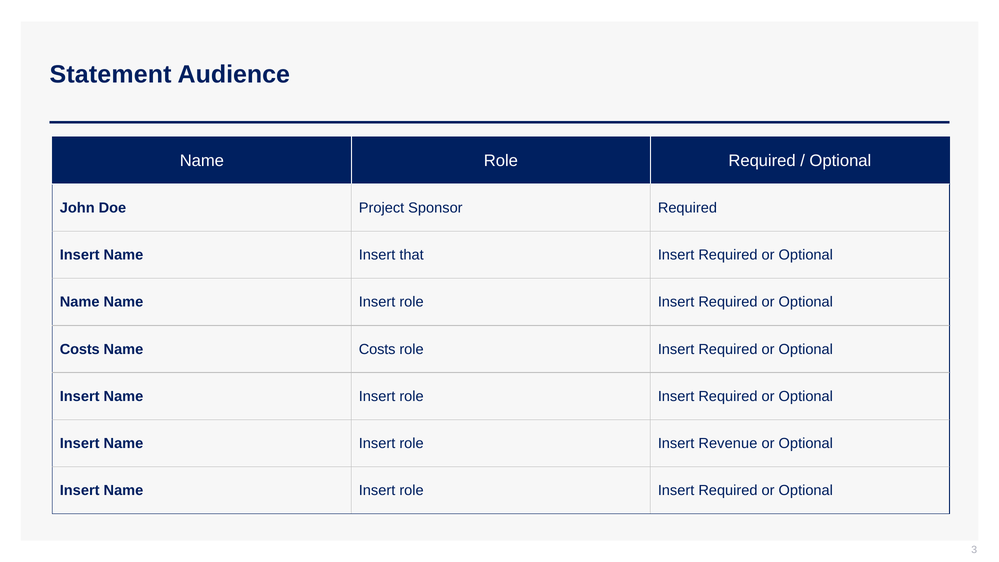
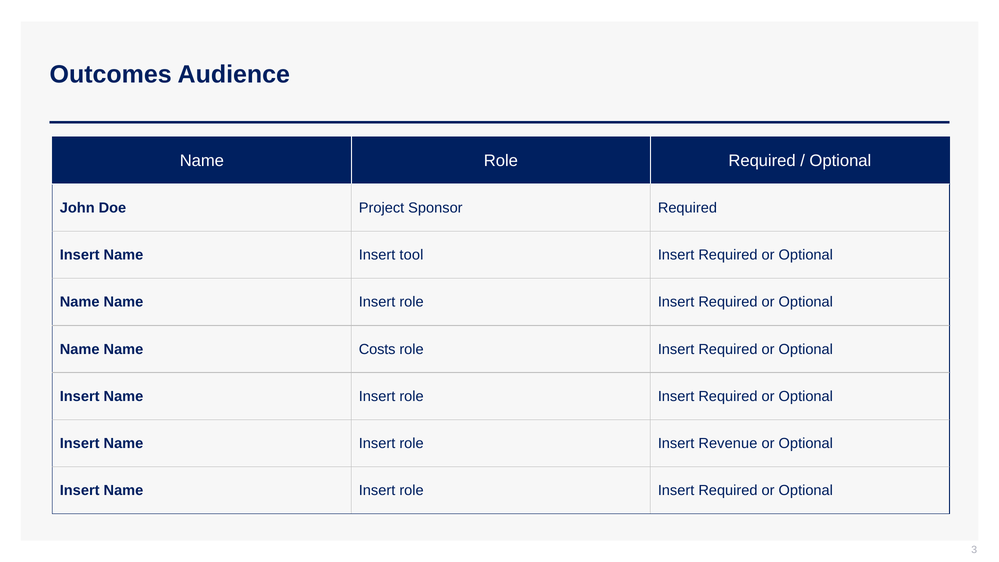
Statement: Statement -> Outcomes (111, 74)
that: that -> tool (411, 255)
Costs: Costs -> Name (80, 349)
